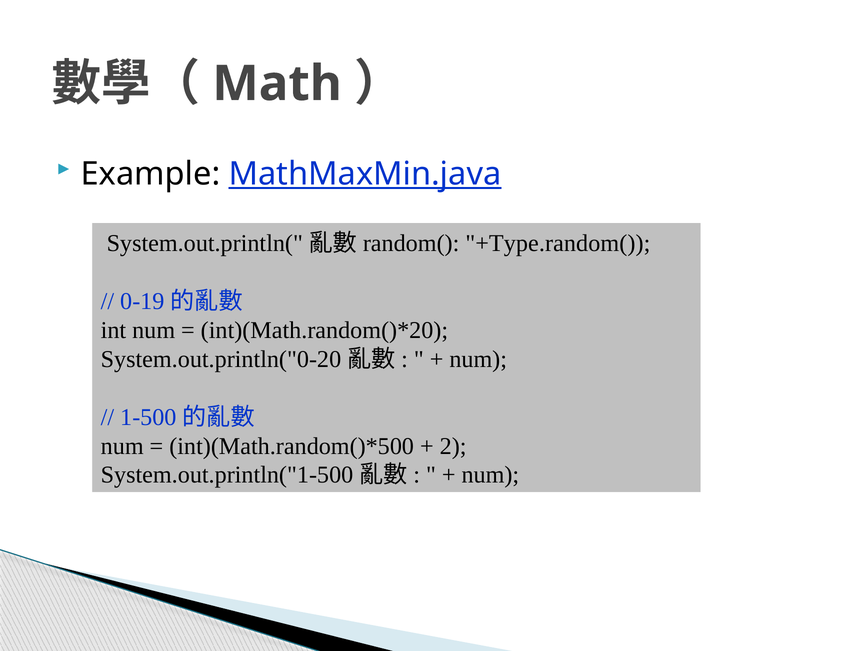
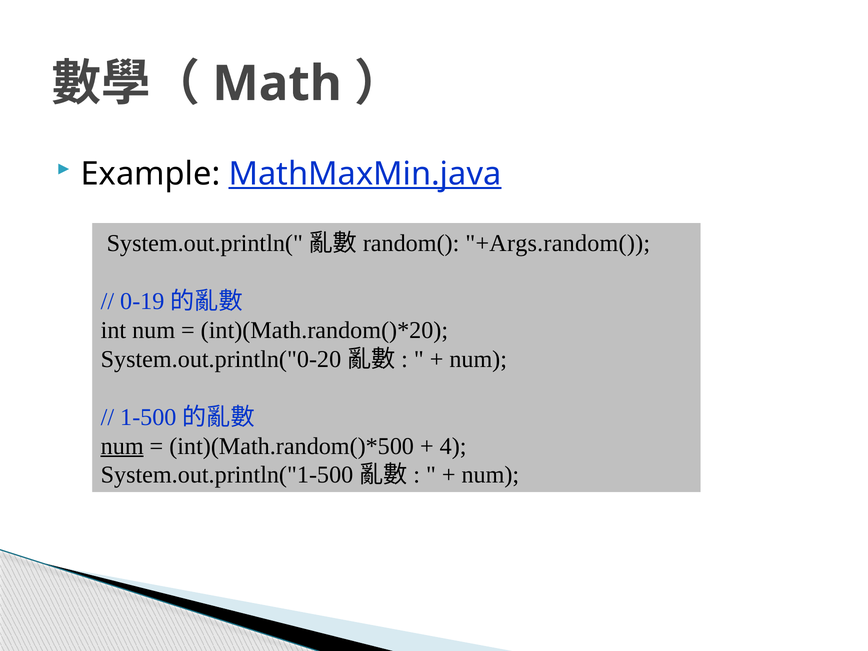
+Type.random(: +Type.random( -> +Args.random( (558, 243)
num underline: none -> present (122, 446)
2: 2 -> 4 (453, 446)
